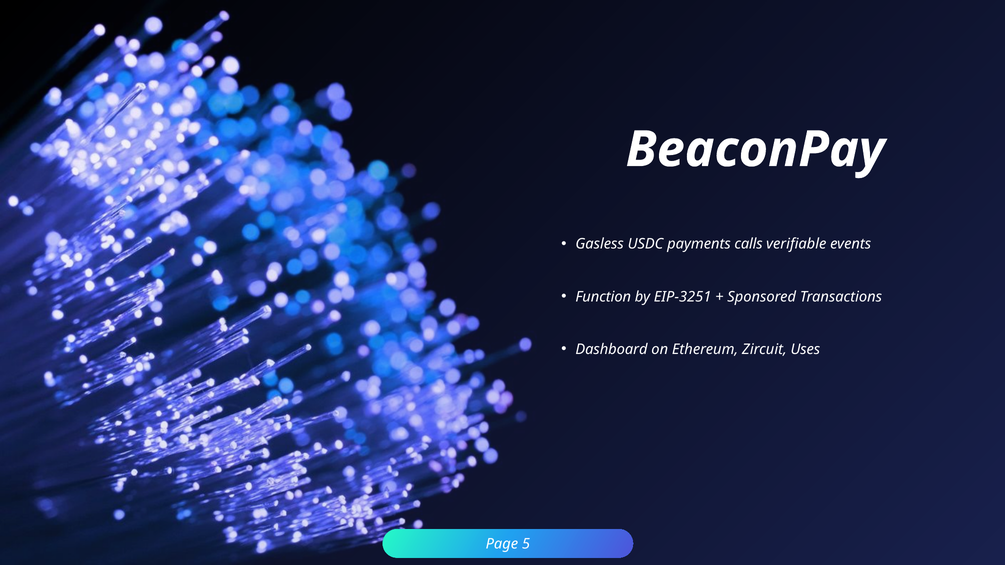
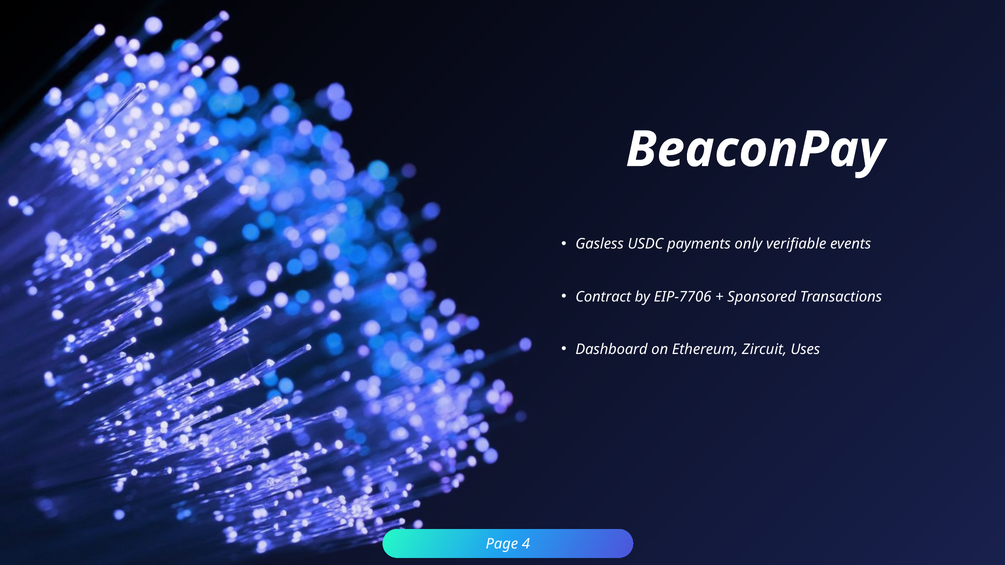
calls: calls -> only (748, 244)
Function: Function -> Contract (603, 297)
EIP-3251: EIP-3251 -> EIP-7706 (683, 297)
5: 5 -> 4 (526, 544)
